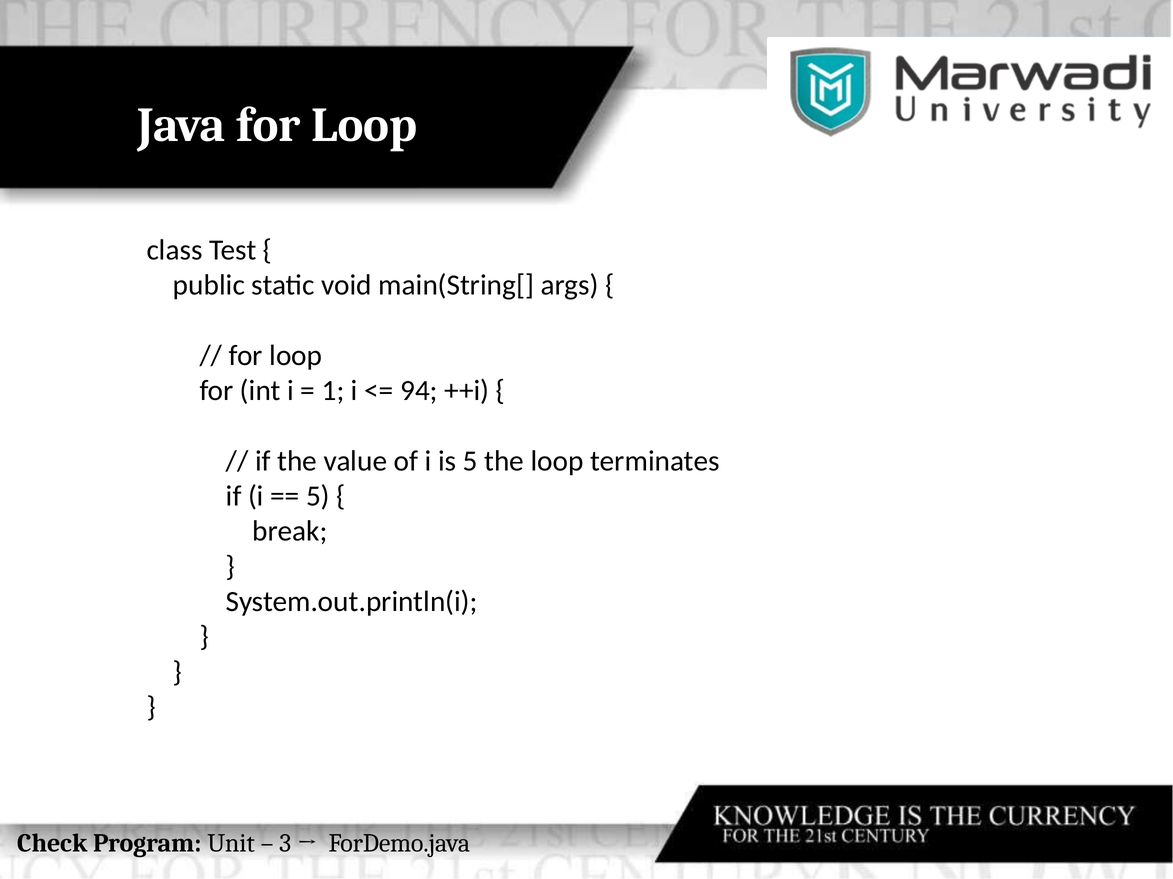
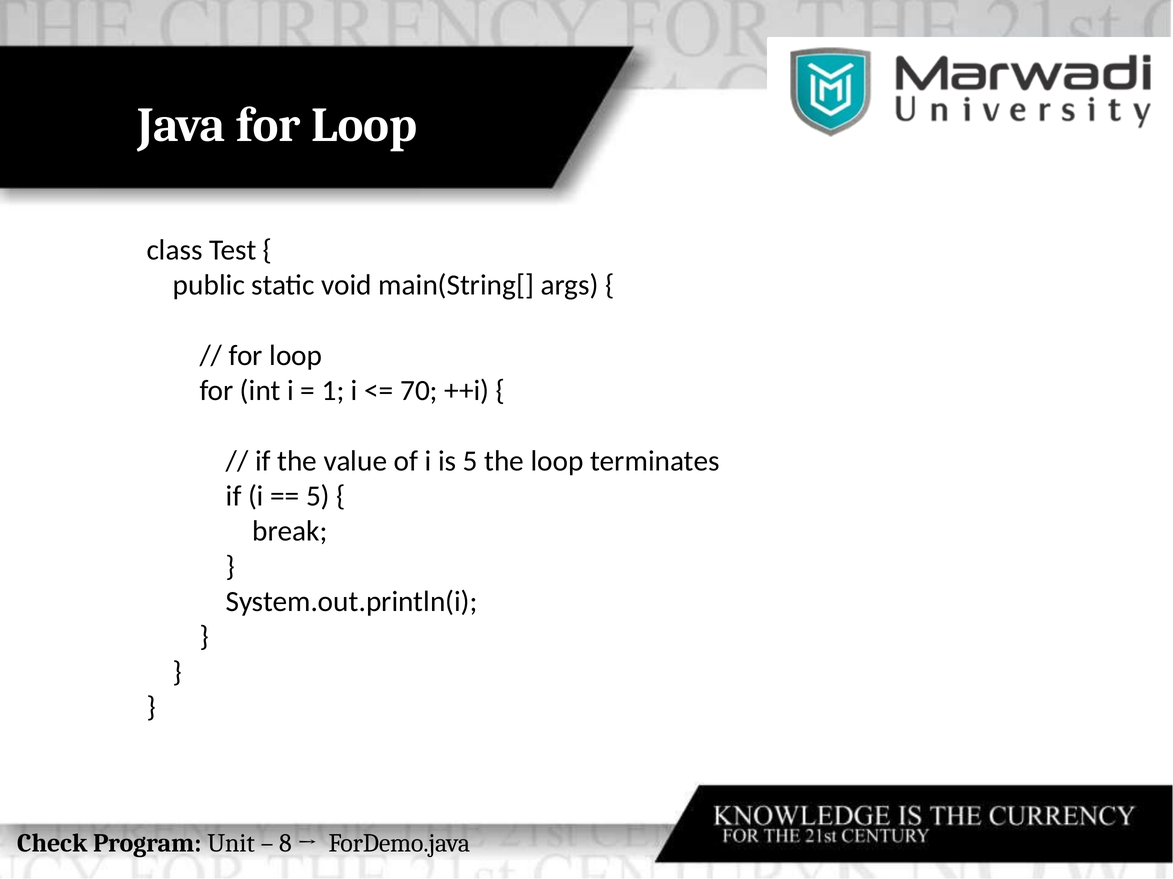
94: 94 -> 70 (419, 391)
3: 3 -> 8 (285, 844)
